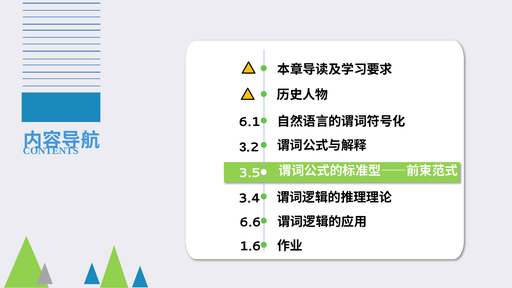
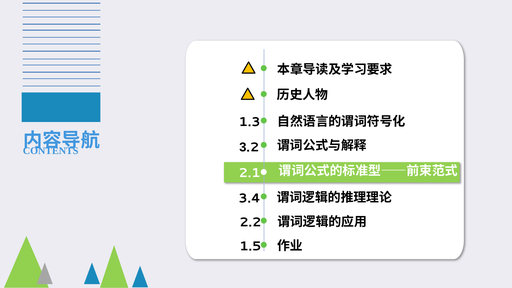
6.1: 6.1 -> 1.3 (250, 122)
3.5: 3.5 -> 2.1 (250, 173)
6.6: 6.6 -> 2.2 (250, 222)
1.6: 1.6 -> 1.5 (250, 246)
